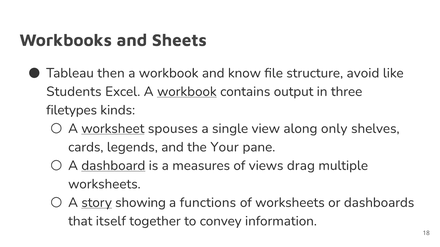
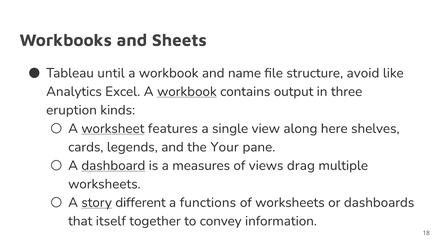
then: then -> until (111, 73)
know: know -> name (244, 73)
Students: Students -> Analytics (74, 92)
filetypes: filetypes -> eruption (71, 110)
spouses: spouses -> features (173, 129)
only: only -> here (334, 129)
showing: showing -> different (141, 203)
